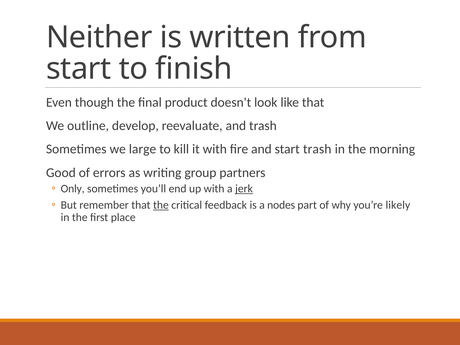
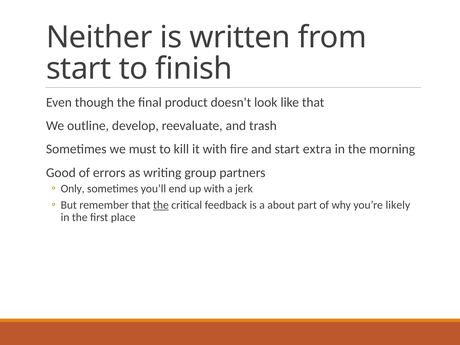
large: large -> must (143, 149)
start trash: trash -> extra (317, 149)
jerk underline: present -> none (244, 189)
nodes: nodes -> about (281, 205)
